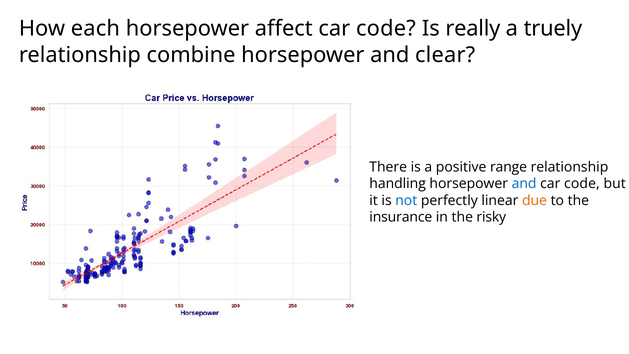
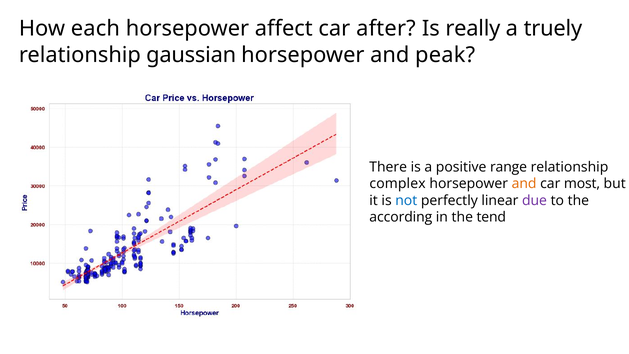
affect car code: code -> after (386, 29)
combine: combine -> gaussian (191, 55)
clear: clear -> peak (445, 55)
handling: handling -> complex (398, 184)
and colour: blue -> orange (524, 184)
code: code -> most (582, 184)
due colour: orange -> purple (534, 200)
insurance: insurance -> according (401, 217)
risky: risky -> tend (491, 217)
